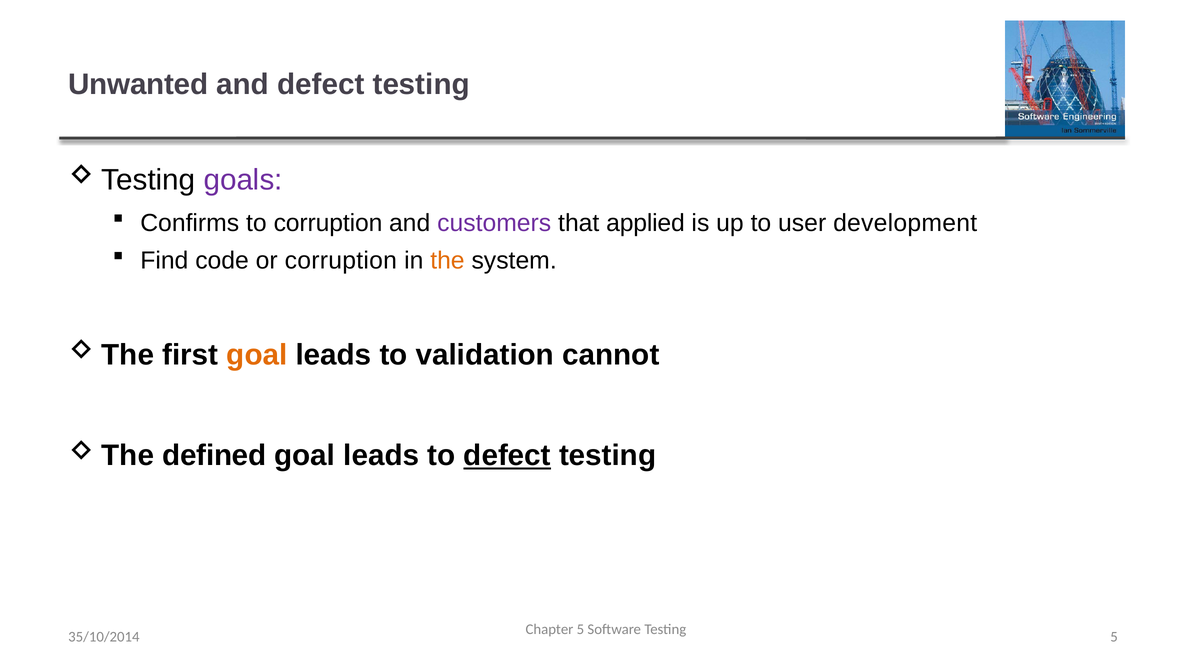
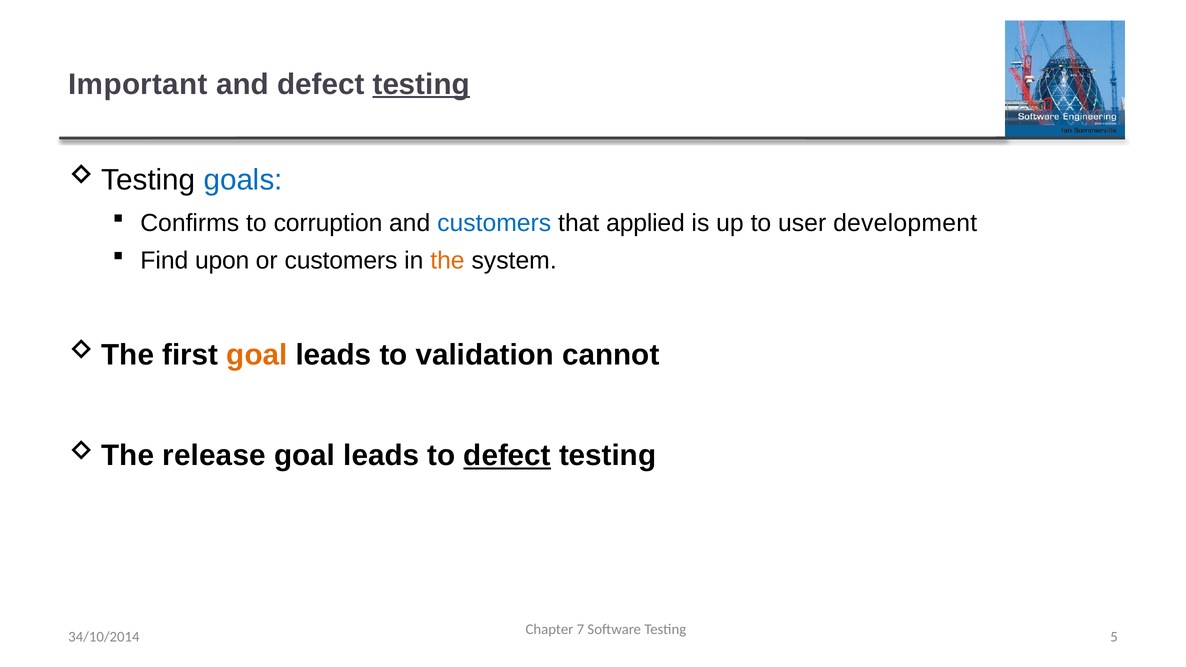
Unwanted: Unwanted -> Important (138, 84)
testing underline: none -> present (421, 84)
goals colour: purple -> blue (243, 180)
customers colour: purple -> blue (494, 223)
code: code -> upon (222, 260)
or corruption: corruption -> customers (341, 260)
defined: defined -> release (214, 456)
Chapter 5: 5 -> 7 (580, 630)
35/10/2014: 35/10/2014 -> 34/10/2014 (104, 637)
